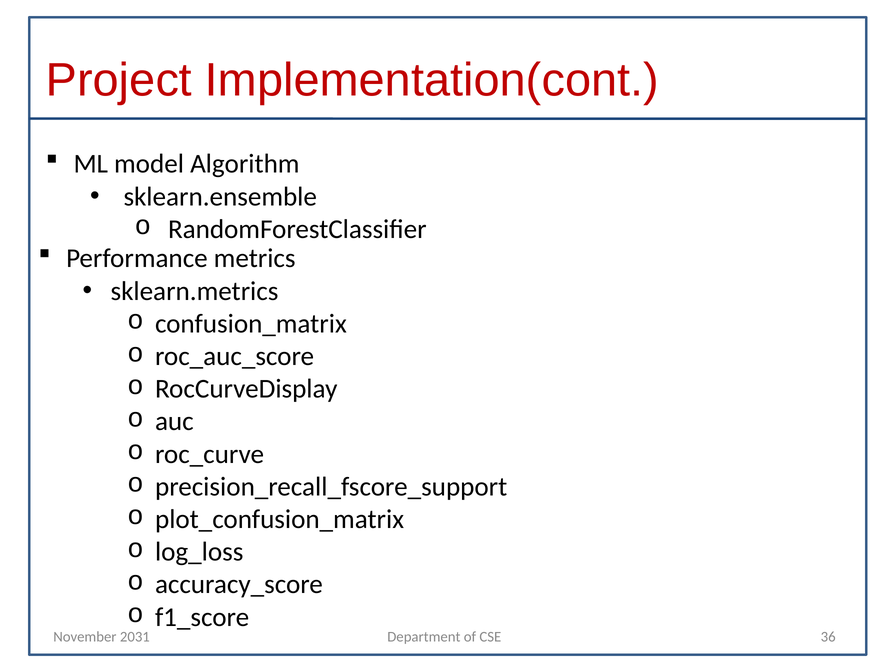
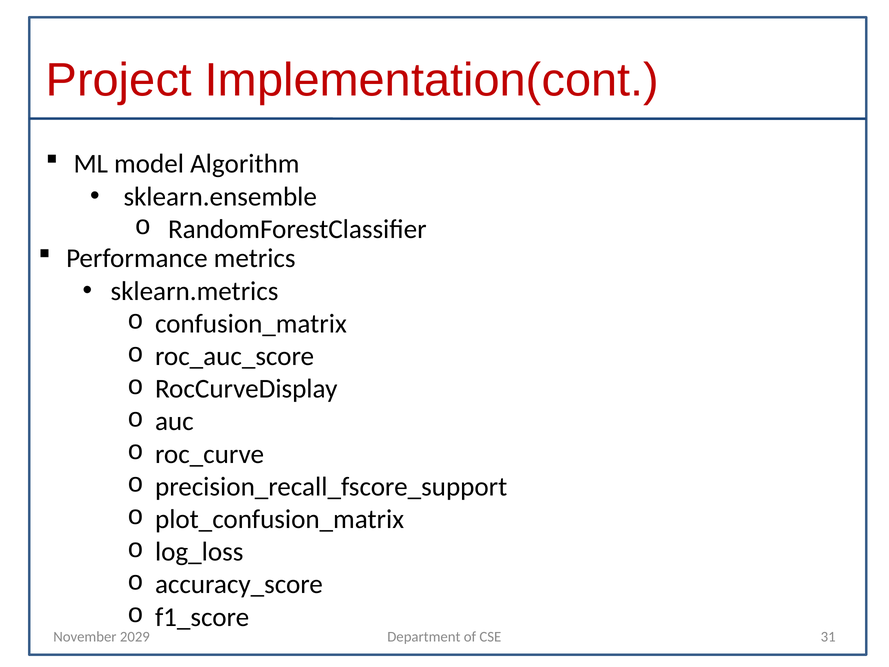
36: 36 -> 31 (828, 637)
2031: 2031 -> 2029 (135, 637)
